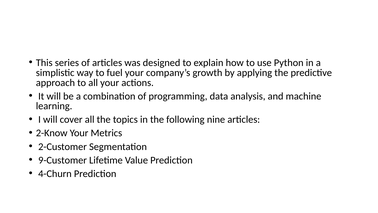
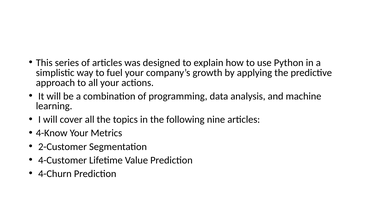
2-Know: 2-Know -> 4-Know (52, 133)
9-Customer: 9-Customer -> 4-Customer (63, 160)
